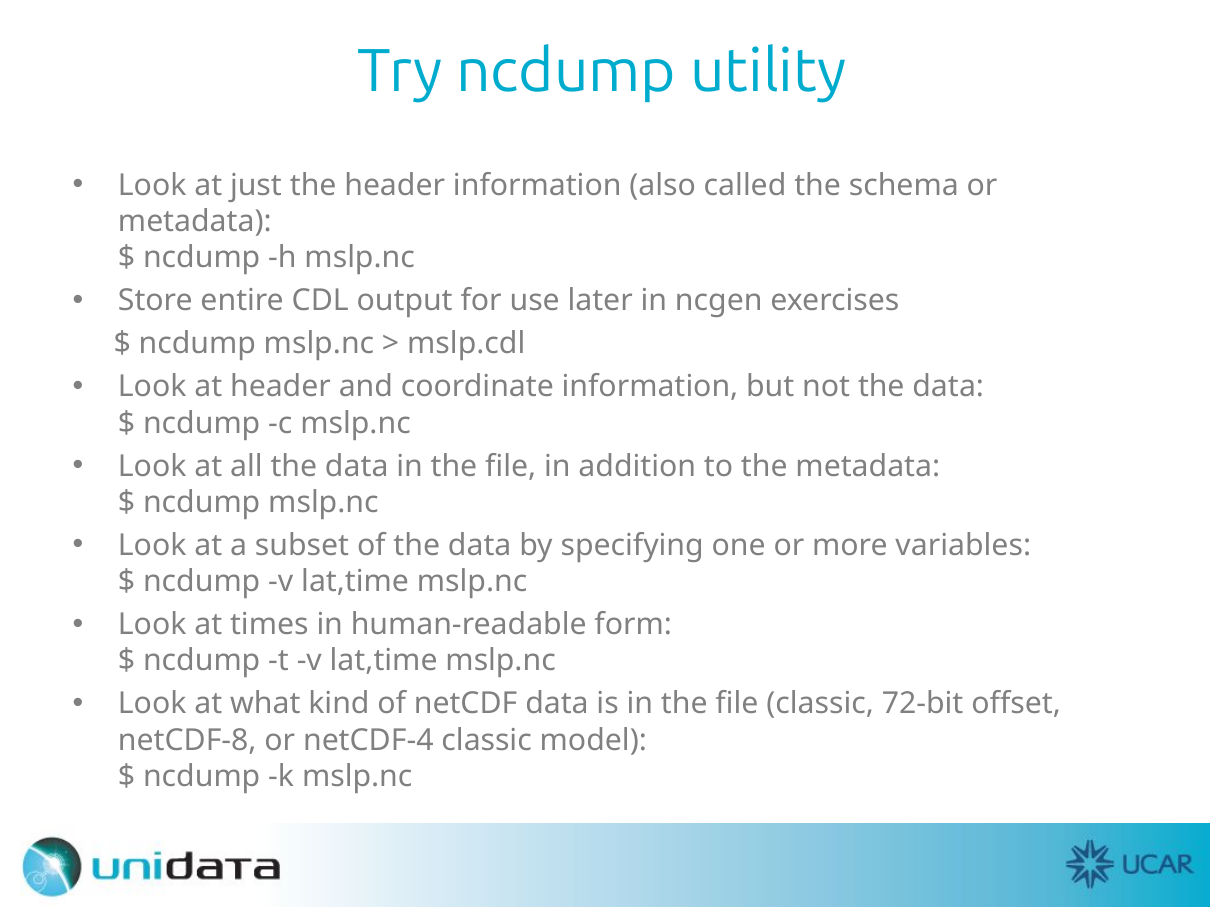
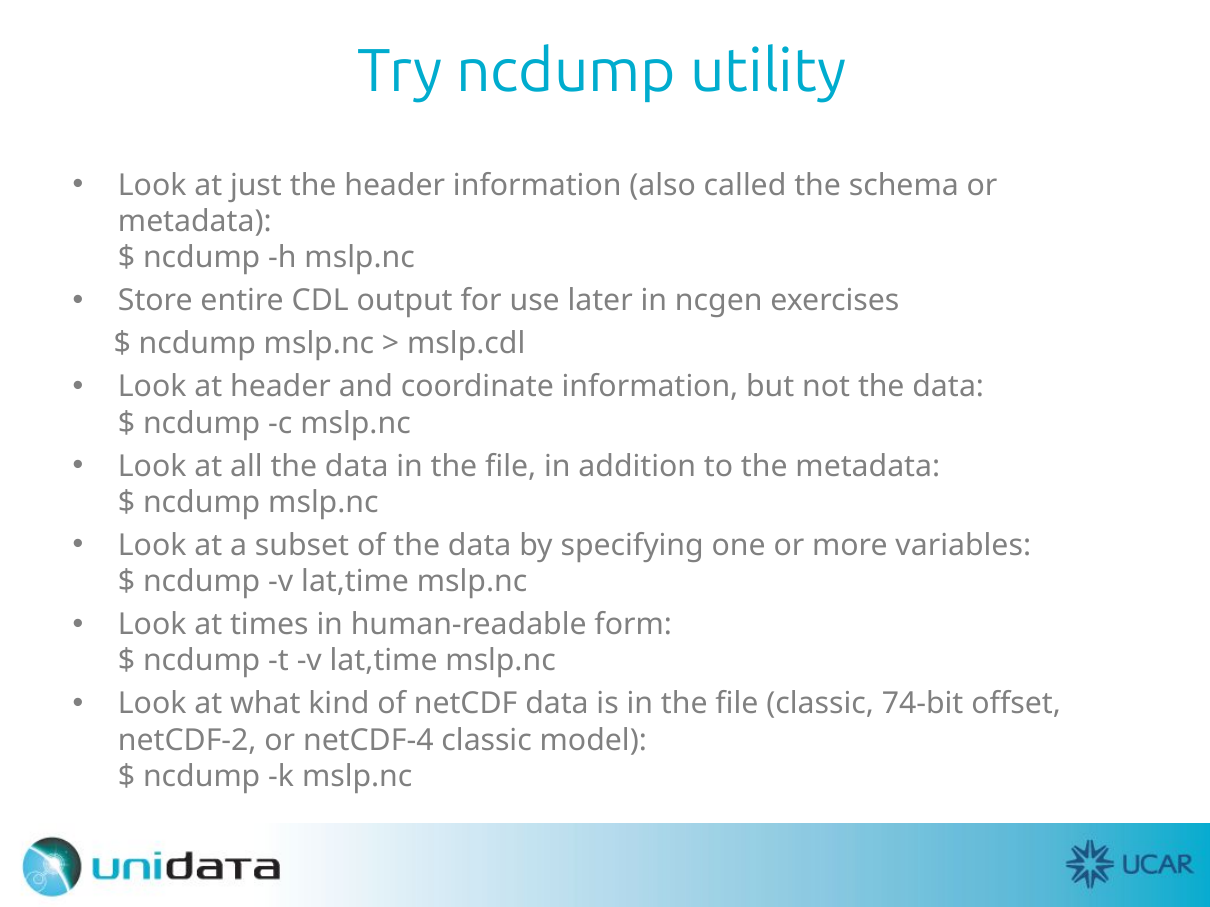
72-bit: 72-bit -> 74-bit (923, 704)
netCDF-8: netCDF-8 -> netCDF-2 (187, 741)
